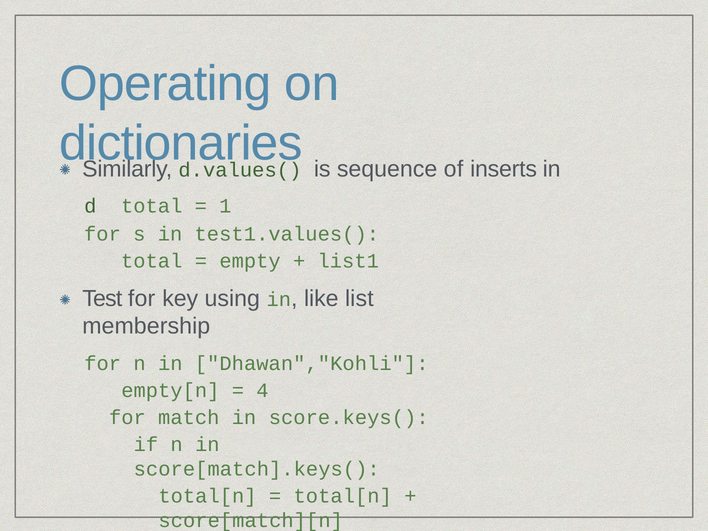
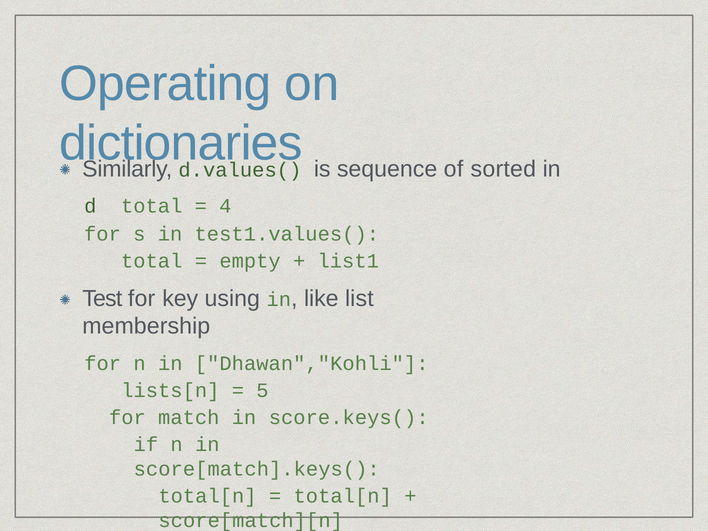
inserts: inserts -> sorted (503, 169)
1: 1 -> 4 (225, 206)
empty[n: empty[n -> lists[n (170, 391)
4: 4 -> 5 (262, 391)
